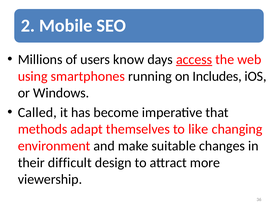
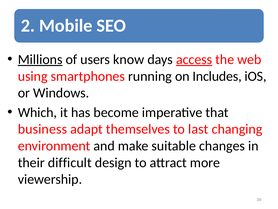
Millions underline: none -> present (40, 59)
Called: Called -> Which (37, 112)
methods: methods -> business (42, 129)
like: like -> last (198, 129)
